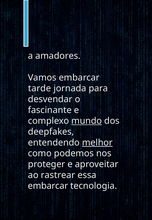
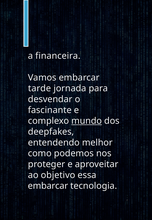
amadores: amadores -> financeira (58, 56)
melhor underline: present -> none (97, 142)
rastrear: rastrear -> objetivo (58, 175)
